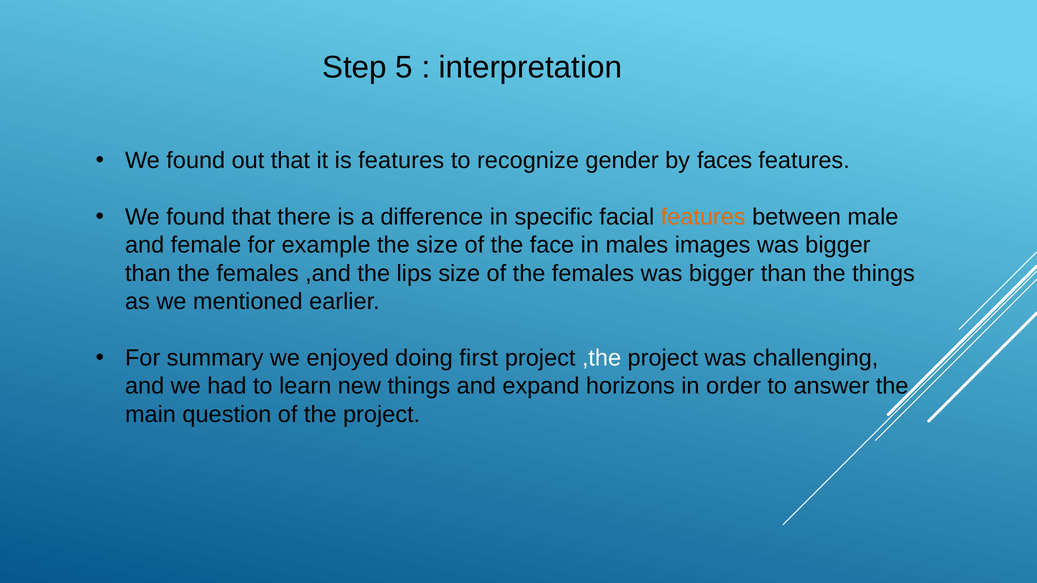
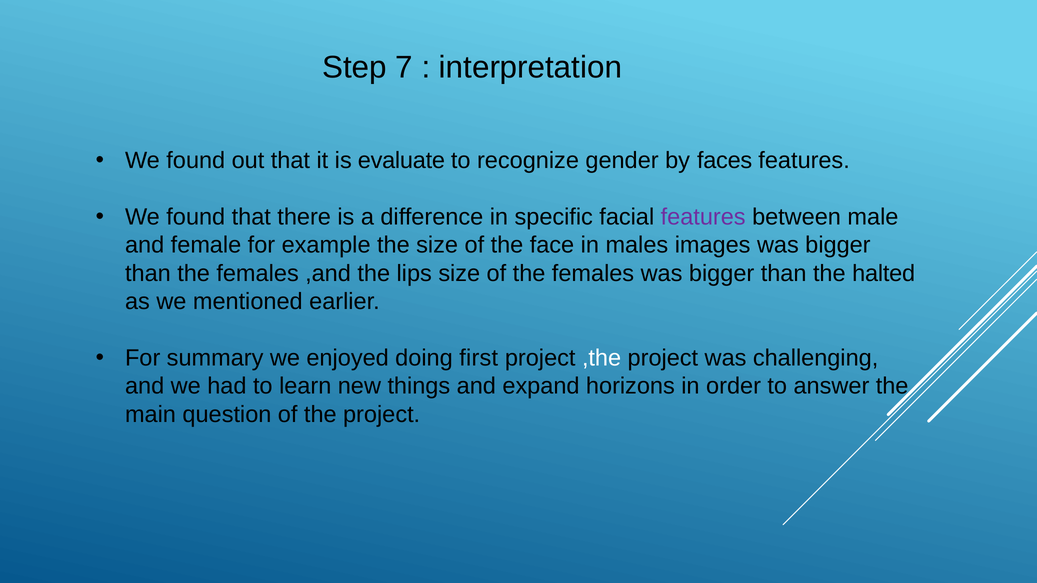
5: 5 -> 7 (404, 67)
is features: features -> evaluate (401, 161)
features colour: orange -> purple (703, 217)
the things: things -> halted (884, 274)
